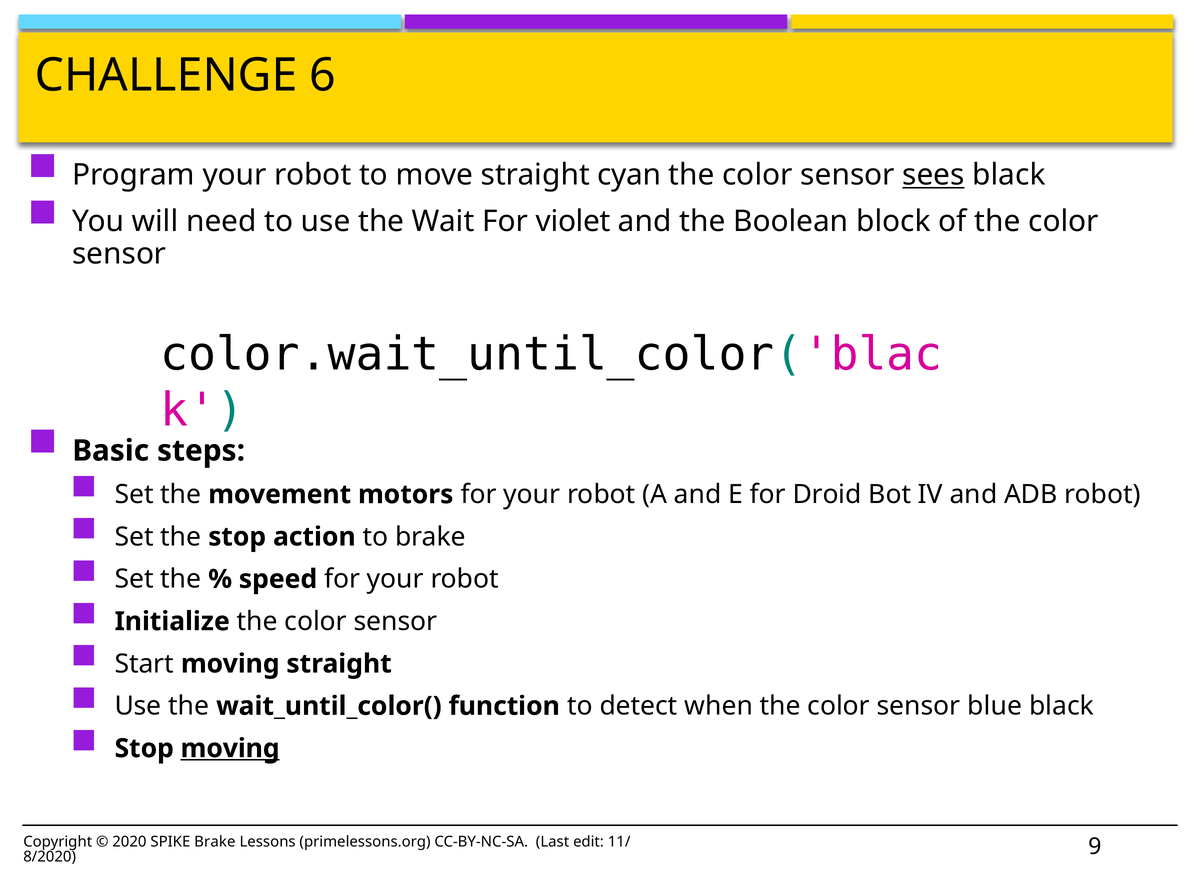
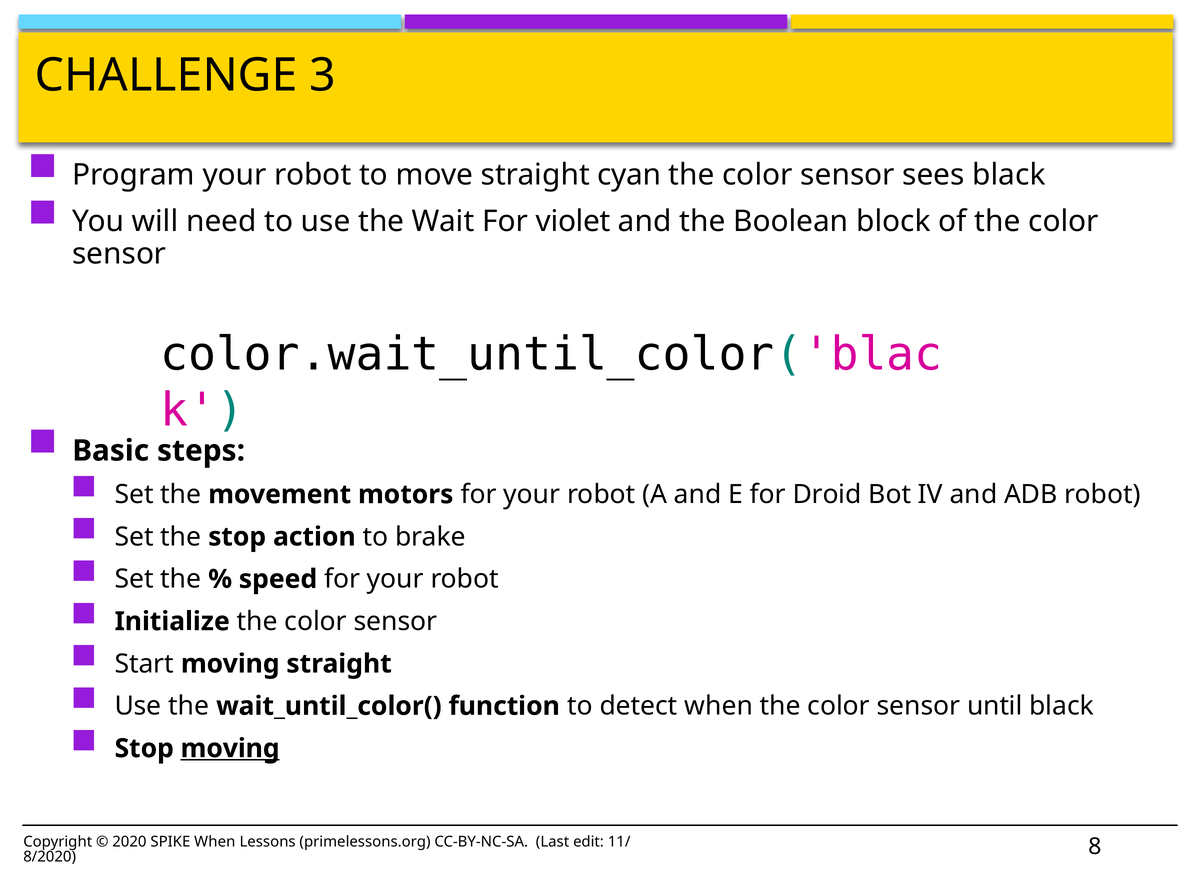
6: 6 -> 3 (323, 75)
sees underline: present -> none (934, 175)
blue: blue -> until (995, 706)
SPIKE Brake: Brake -> When (215, 842)
9: 9 -> 8 (1095, 847)
